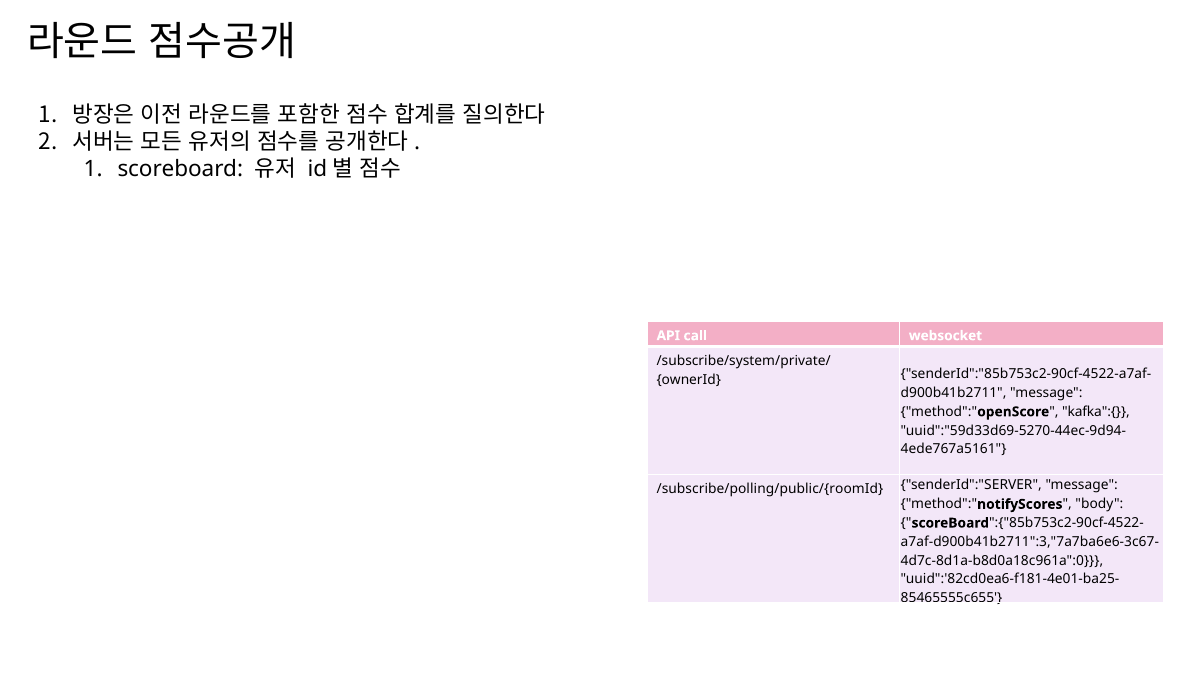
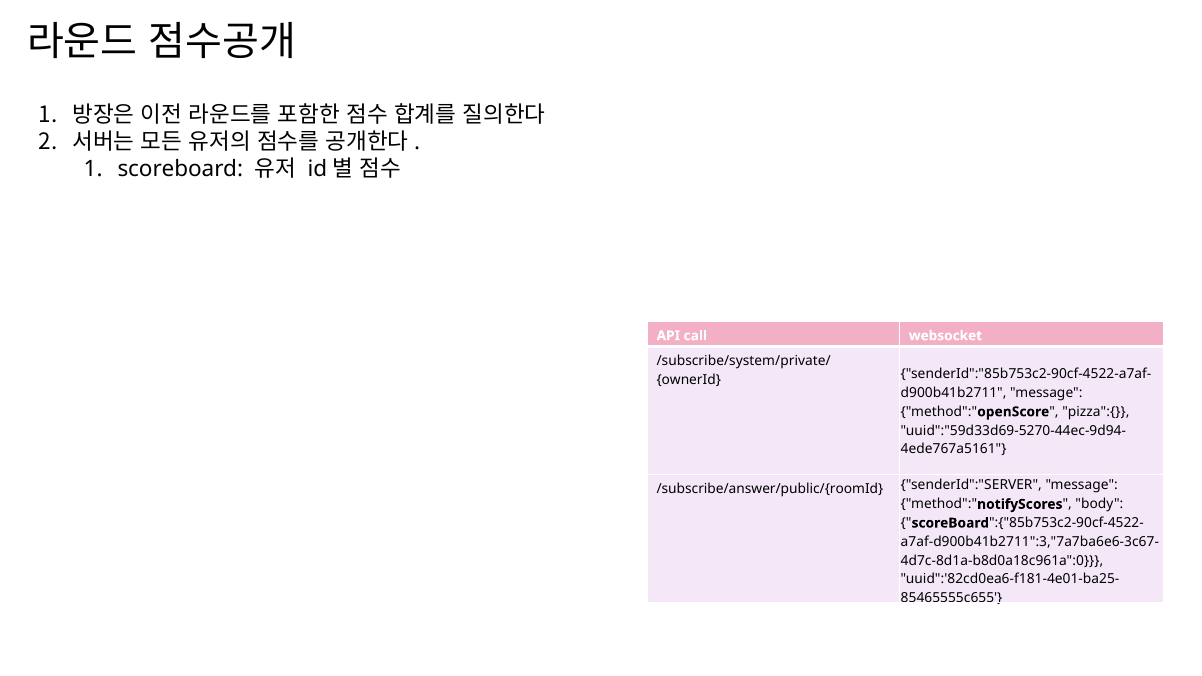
kafka":{: kafka":{ -> pizza":{ (1096, 412)
/subscribe/polling/public/{roomId: /subscribe/polling/public/{roomId -> /subscribe/answer/public/{roomId (770, 489)
